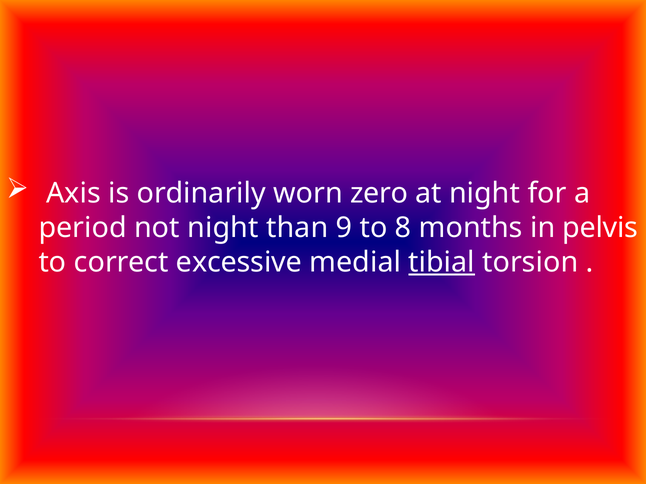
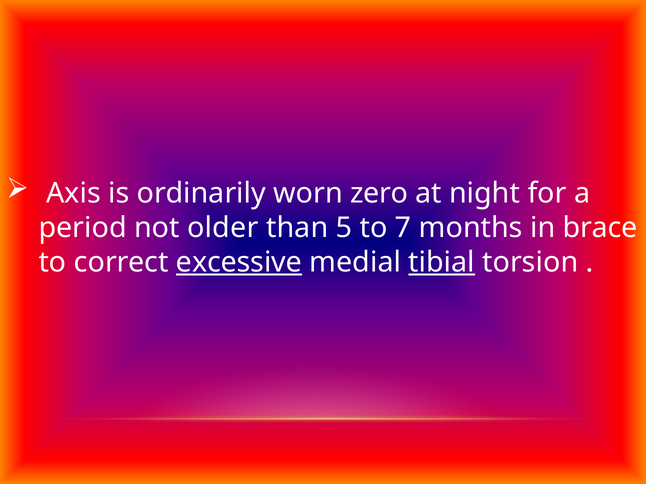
not night: night -> older (223, 228)
9: 9 -> 5 (344, 228)
8: 8 -> 7 (403, 228)
pelvis: pelvis -> brace (600, 228)
excessive underline: none -> present (239, 263)
